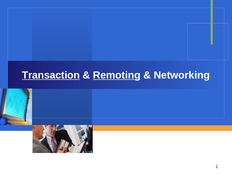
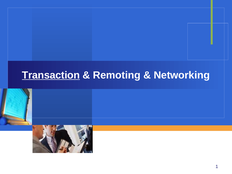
Remoting underline: present -> none (117, 75)
